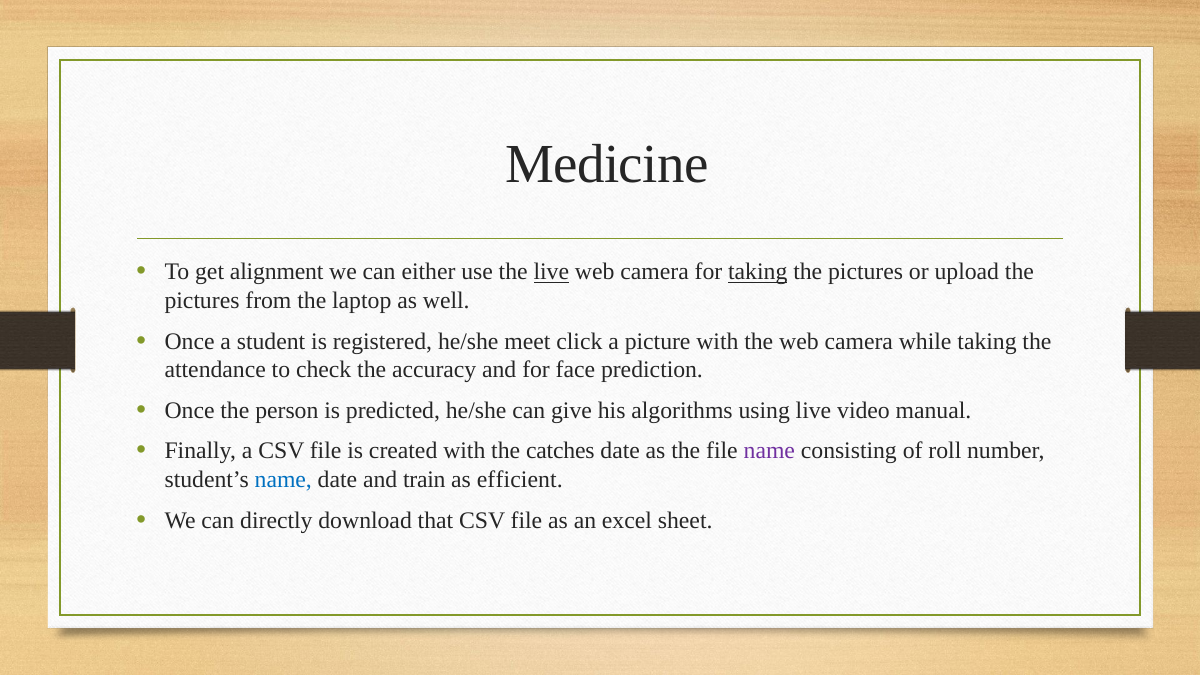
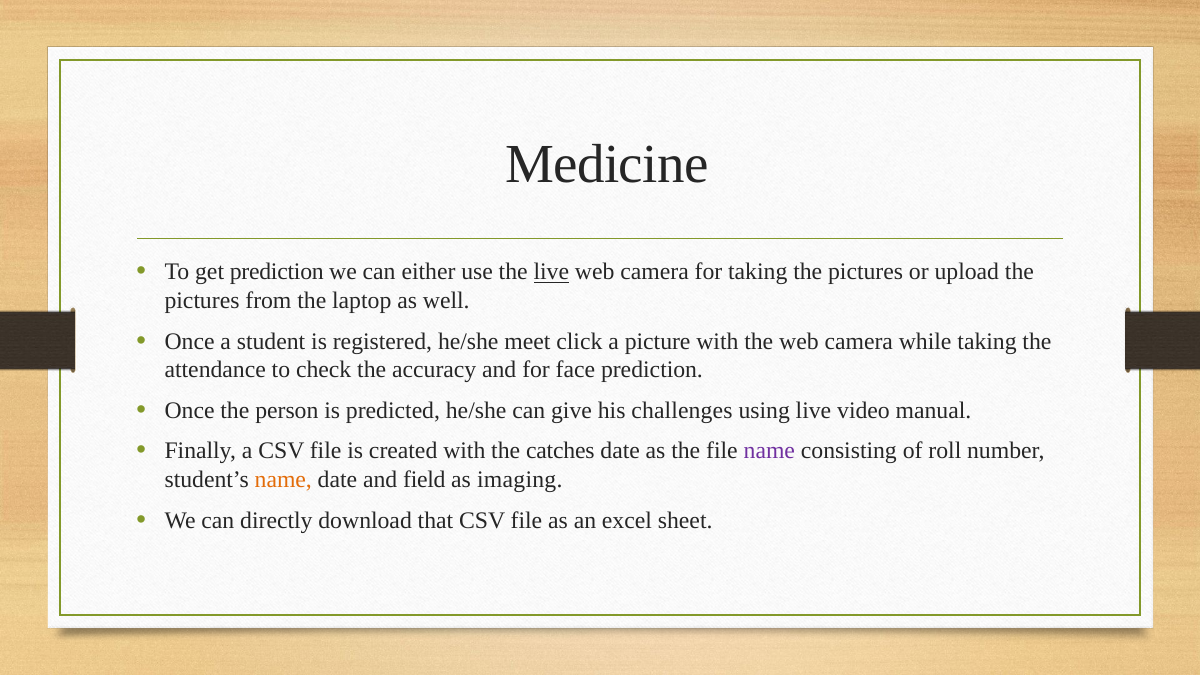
get alignment: alignment -> prediction (277, 272)
taking underline: present -> none (758, 272)
algorithms: algorithms -> challenges (682, 410)
name colour: blue -> orange (283, 480)
train: train -> field (424, 480)
efficient: efficient -> imaging (520, 480)
